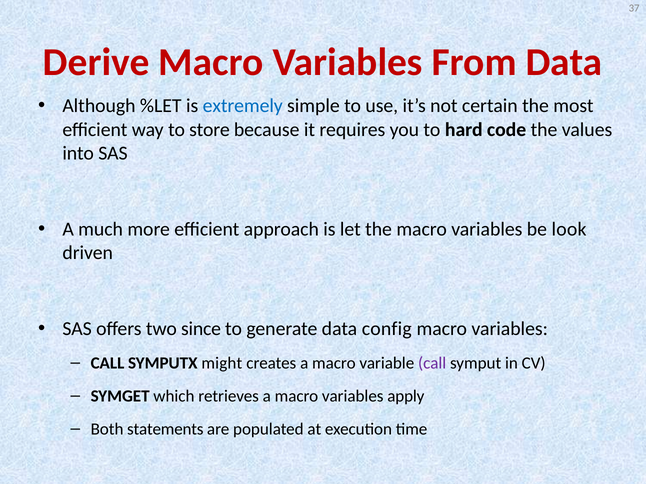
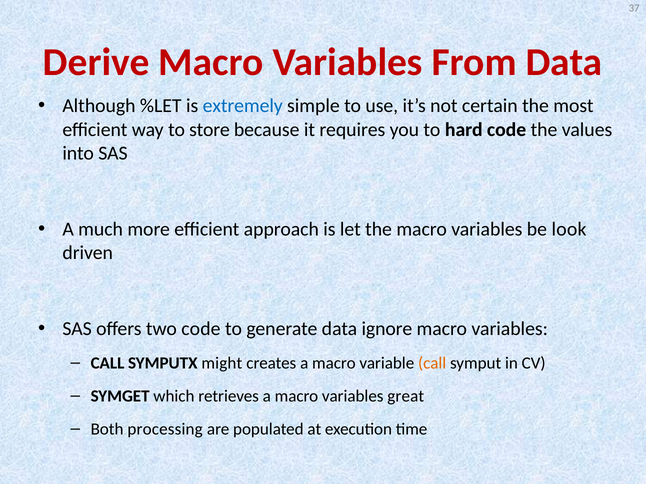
two since: since -> code (201, 329)
config: config -> ignore (387, 329)
call colour: purple -> orange (432, 364)
apply: apply -> great (406, 397)
statements: statements -> processing (165, 430)
